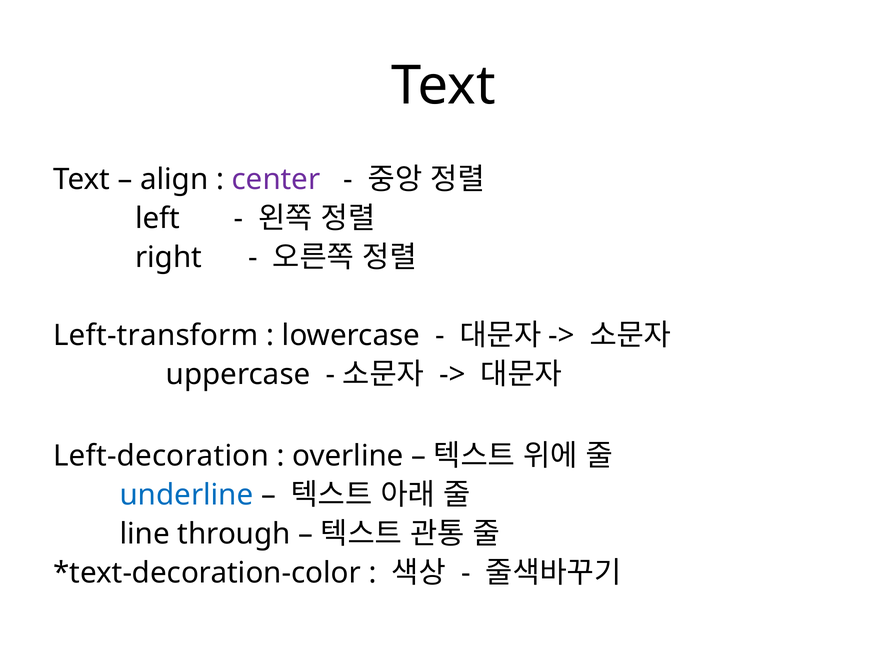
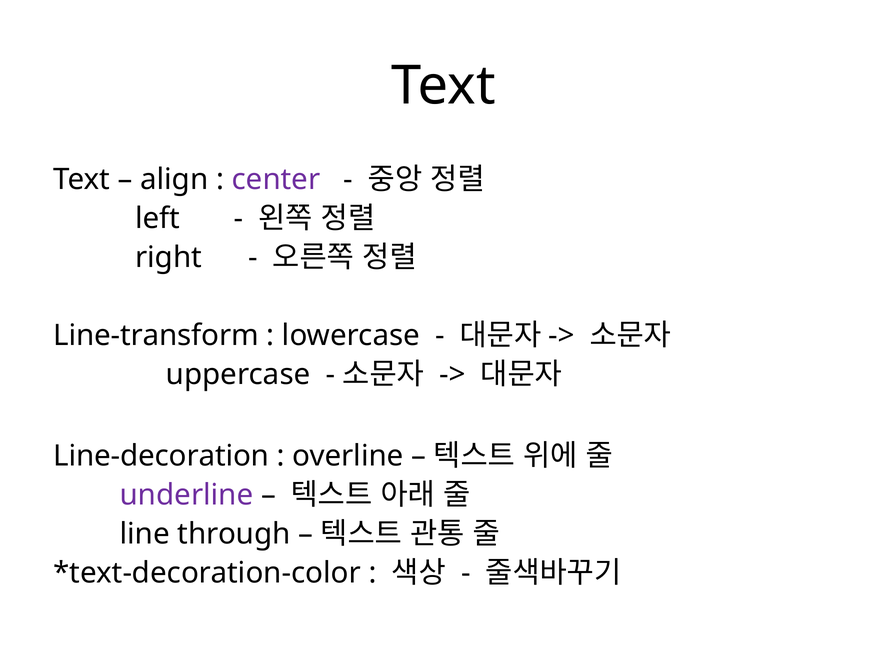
Left-transform: Left-transform -> Line-transform (156, 336)
Left-decoration: Left-decoration -> Line-decoration (161, 456)
underline colour: blue -> purple (187, 495)
